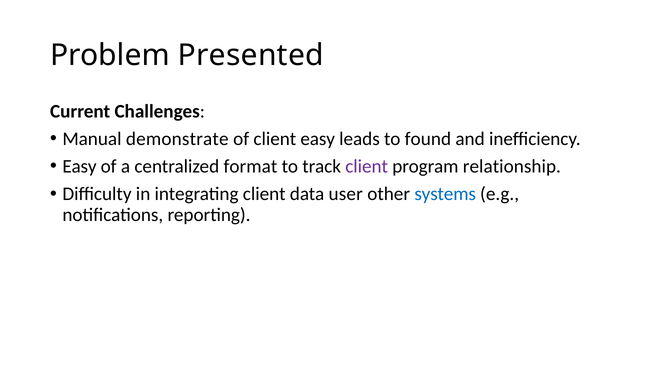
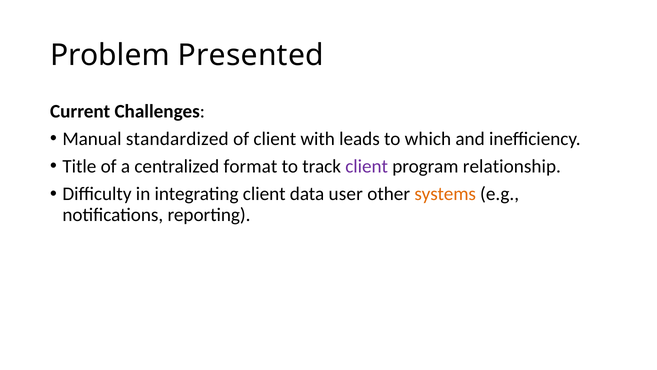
demonstrate: demonstrate -> standardized (177, 139)
client easy: easy -> with (318, 139)
found: found -> which (428, 139)
Easy: Easy -> Title (79, 166)
systems colour: blue -> orange (445, 194)
